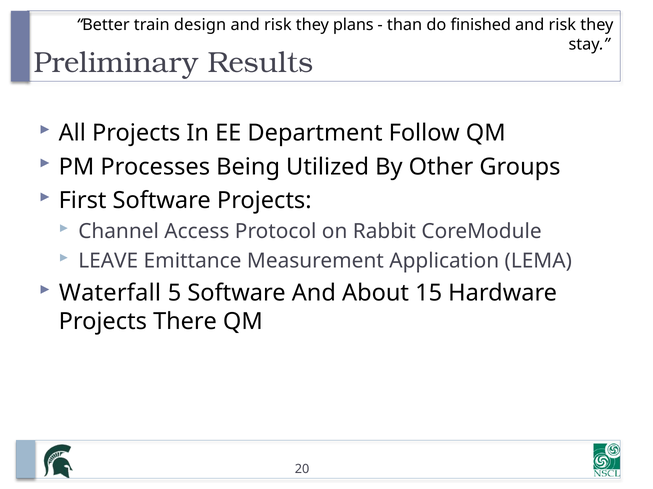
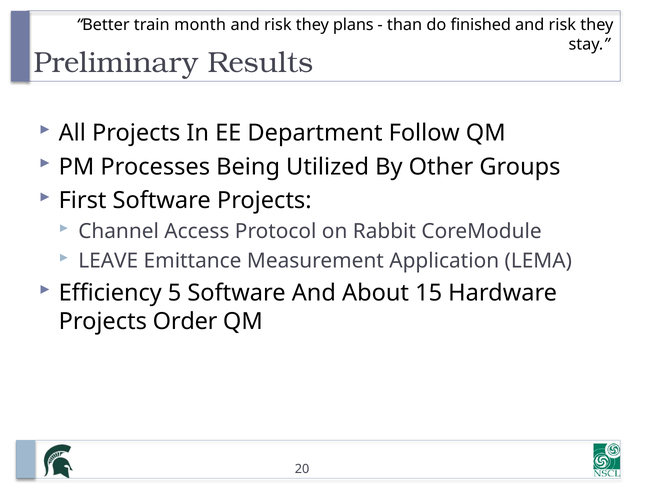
design: design -> month (200, 25)
Waterfall: Waterfall -> Efficiency (110, 294)
There: There -> Order (185, 322)
